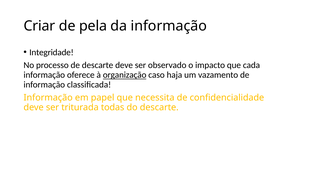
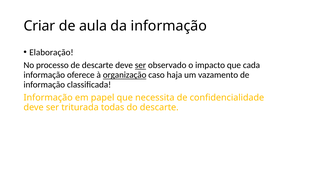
pela: pela -> aula (93, 26)
Integridade: Integridade -> Elaboração (51, 52)
ser underline: none -> present (140, 65)
